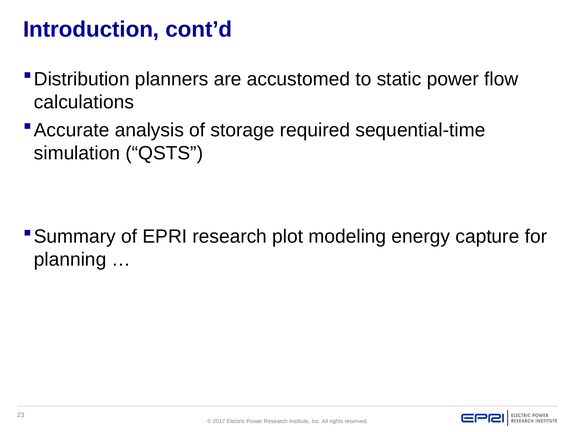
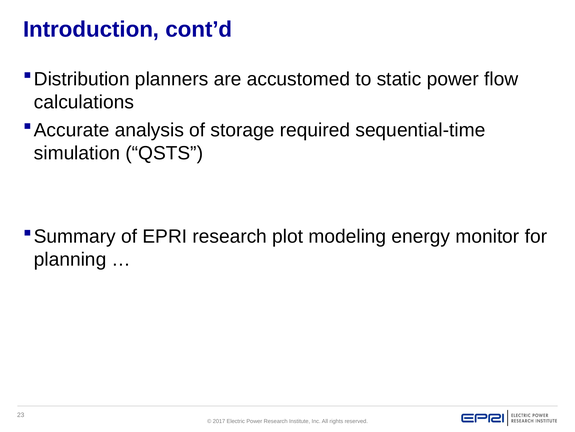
capture: capture -> monitor (487, 236)
